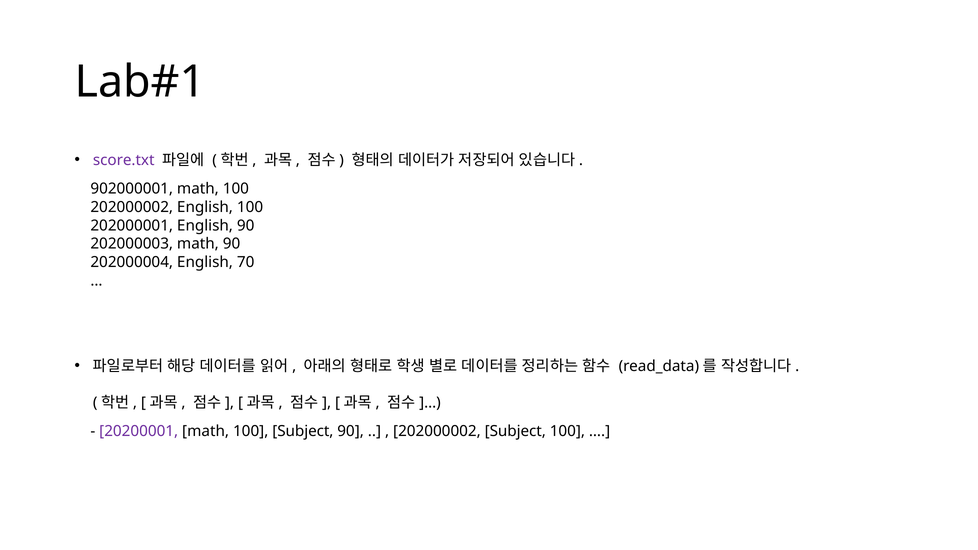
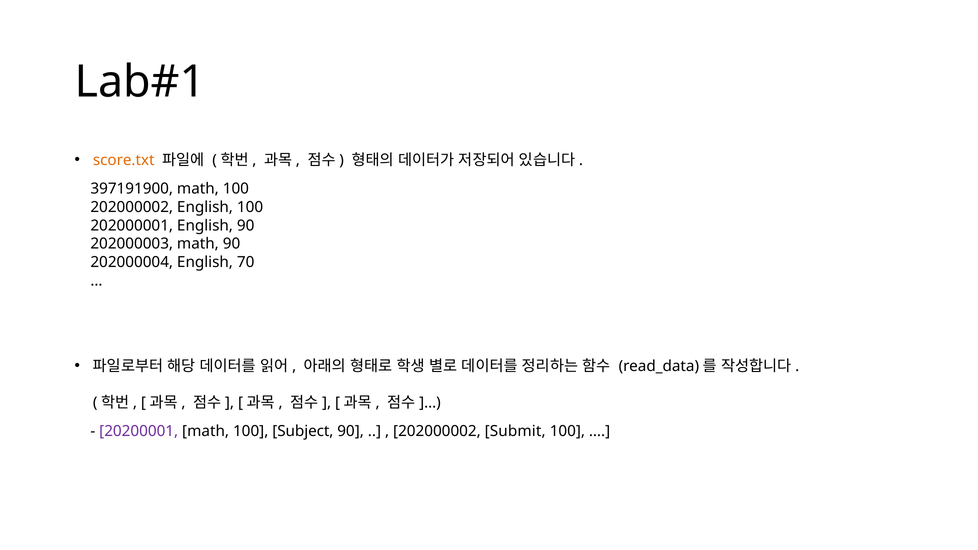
score.txt colour: purple -> orange (124, 160)
902000001: 902000001 -> 397191900 (132, 189)
202000002 Subject: Subject -> Submit (515, 431)
